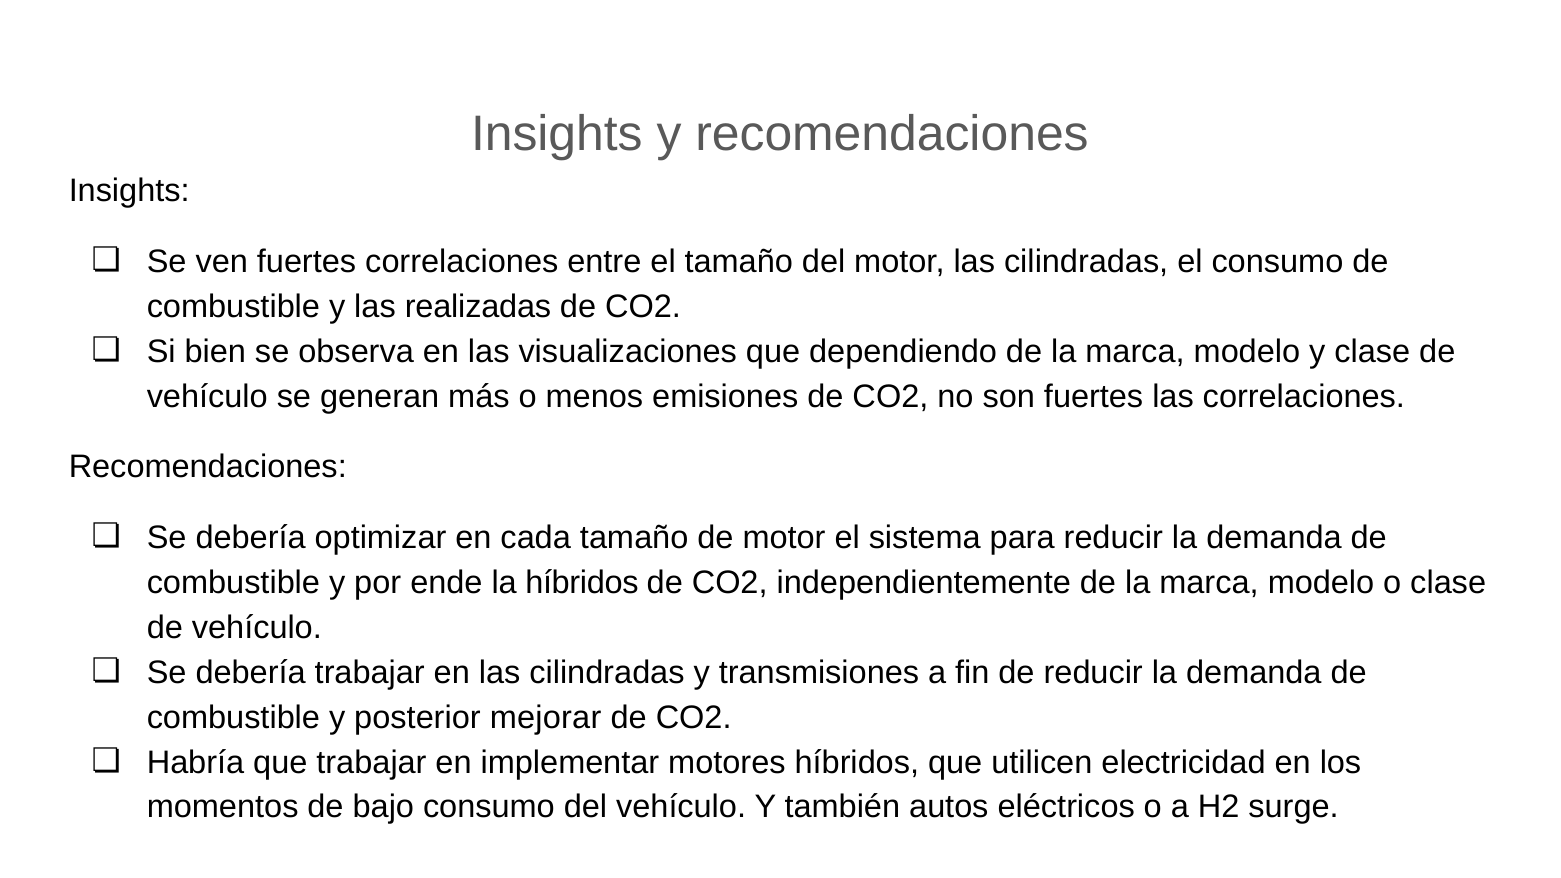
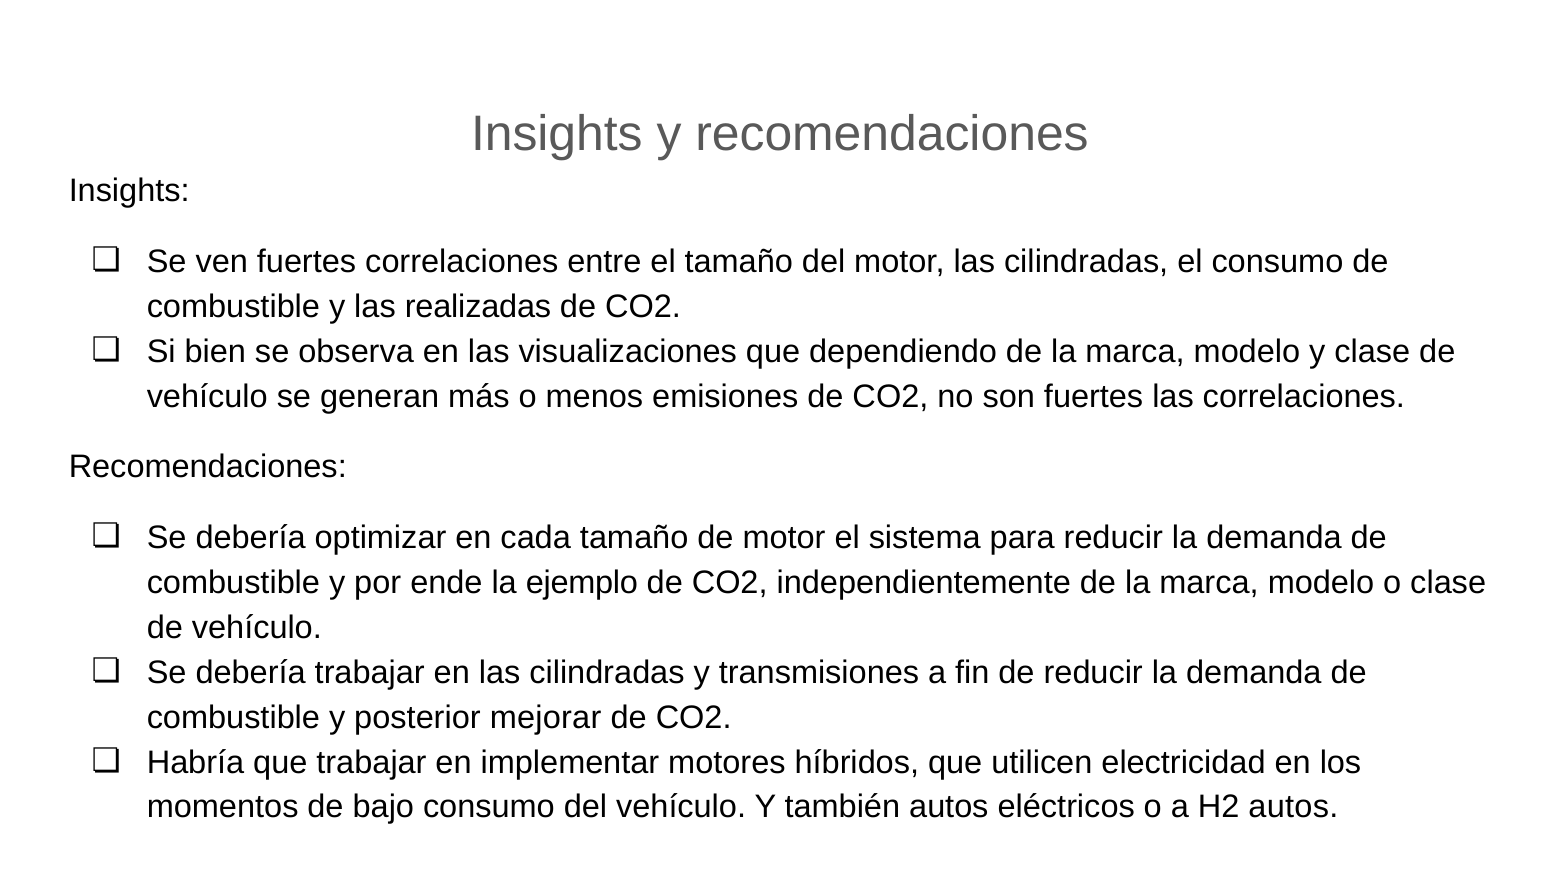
la híbridos: híbridos -> ejemplo (582, 583)
H2 surge: surge -> autos (1293, 807)
